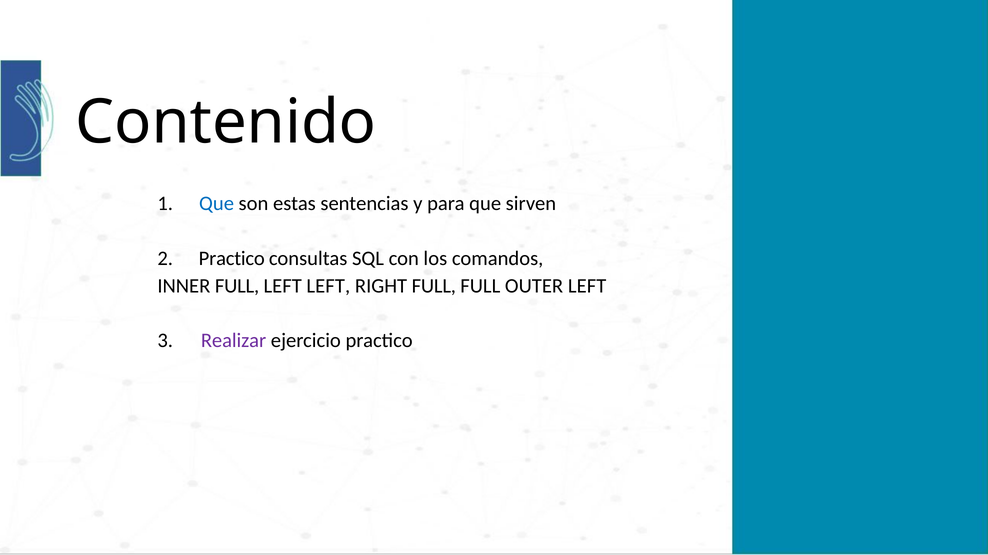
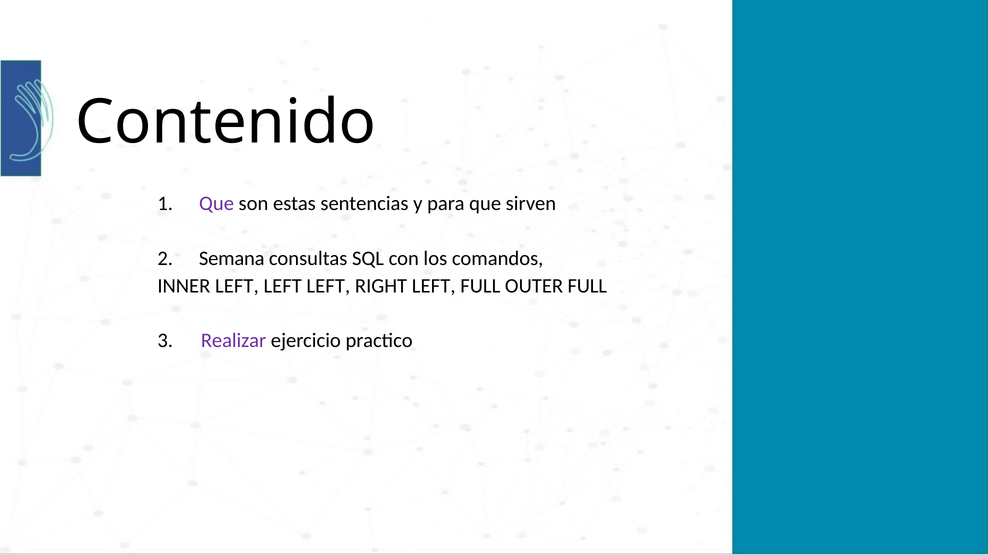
Que colour: blue -> purple (217, 204)
Practico: Practico -> Semana (232, 259)
INNER FULL: FULL -> LEFT (237, 286)
RIGHT FULL: FULL -> LEFT (434, 286)
OUTER LEFT: LEFT -> FULL (587, 286)
